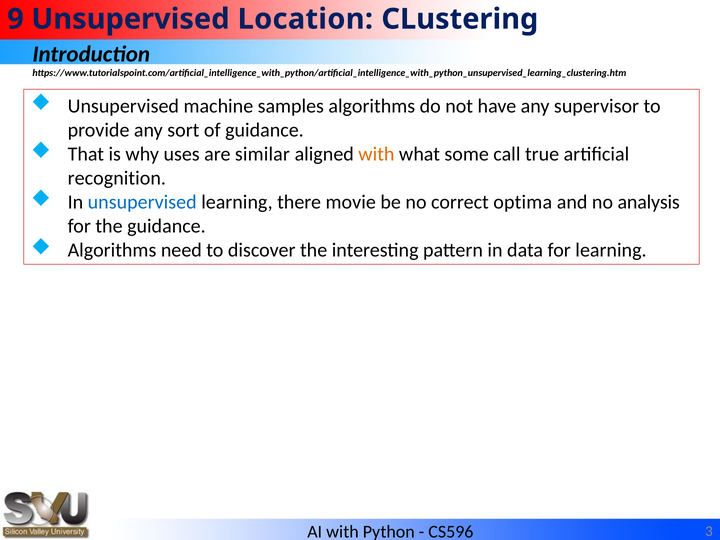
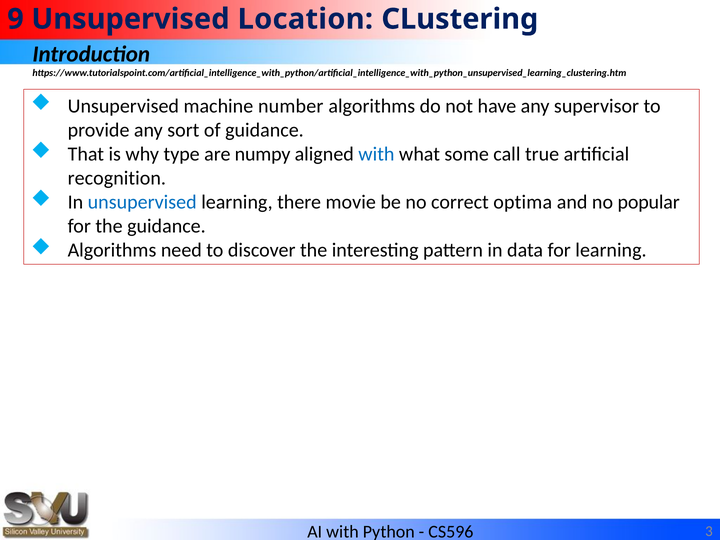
samples: samples -> number (291, 106)
uses: uses -> type (182, 154)
similar: similar -> numpy (263, 154)
with colour: orange -> blue (376, 154)
analysis: analysis -> popular (649, 202)
